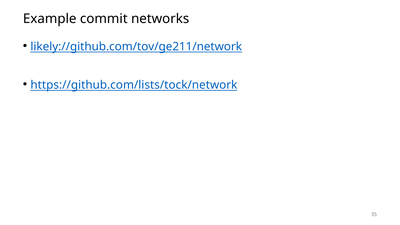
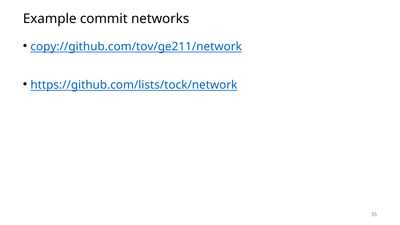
likely://github.com/tov/ge211/network: likely://github.com/tov/ge211/network -> copy://github.com/tov/ge211/network (136, 47)
